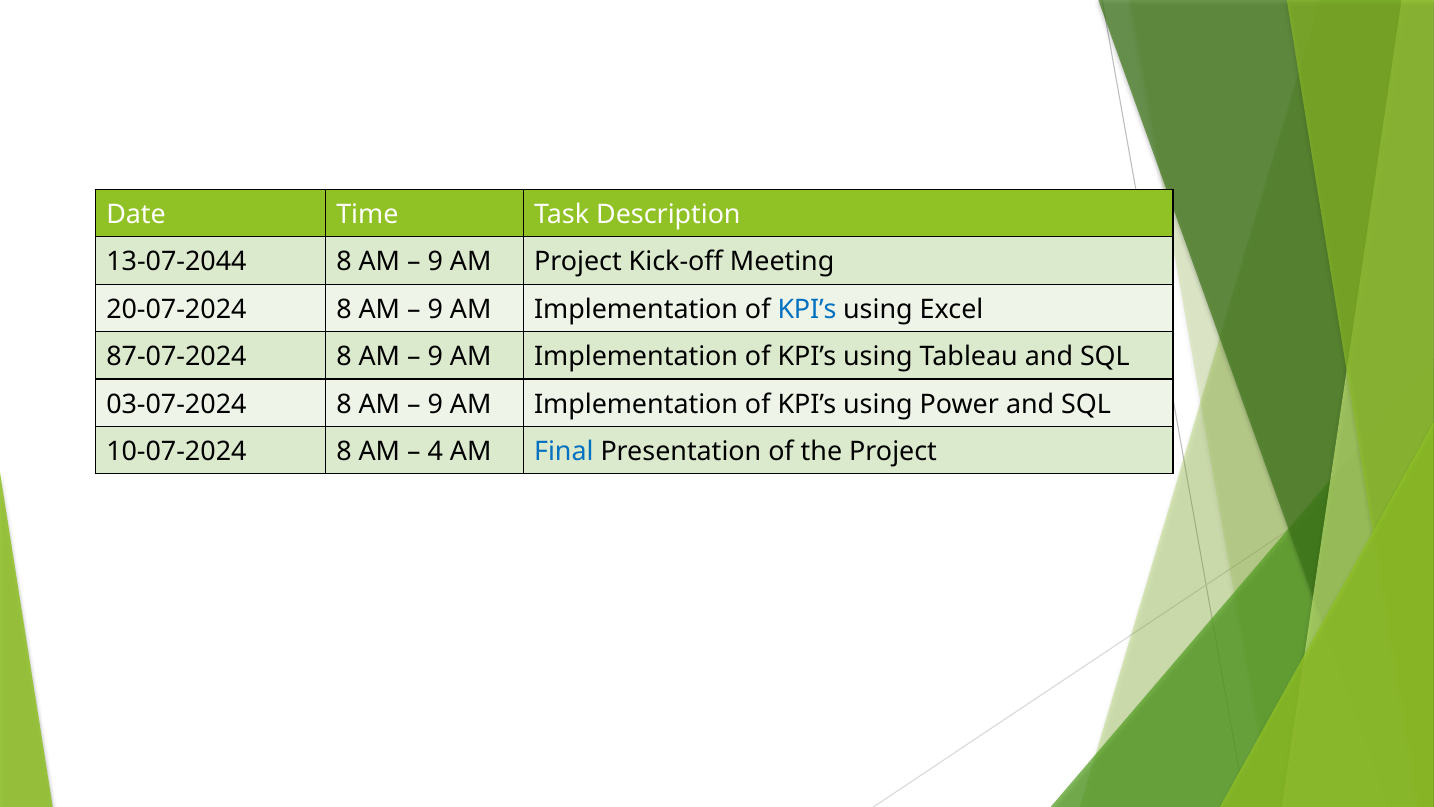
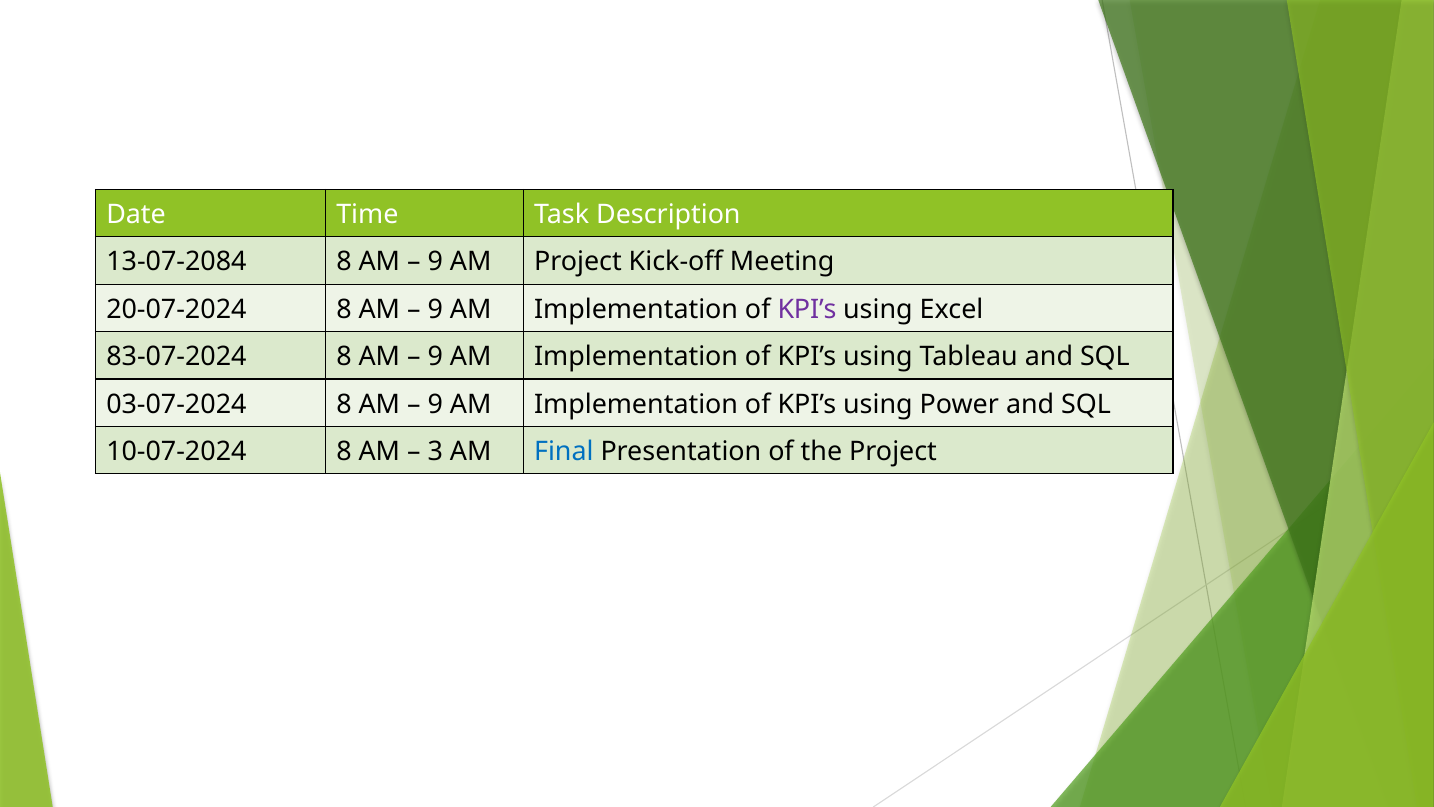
13-07-2044: 13-07-2044 -> 13-07-2084 (176, 262)
KPI’s colour: blue -> purple (807, 309)
87-07-2024: 87-07-2024 -> 83-07-2024 (176, 357)
4: 4 -> 3 (435, 451)
